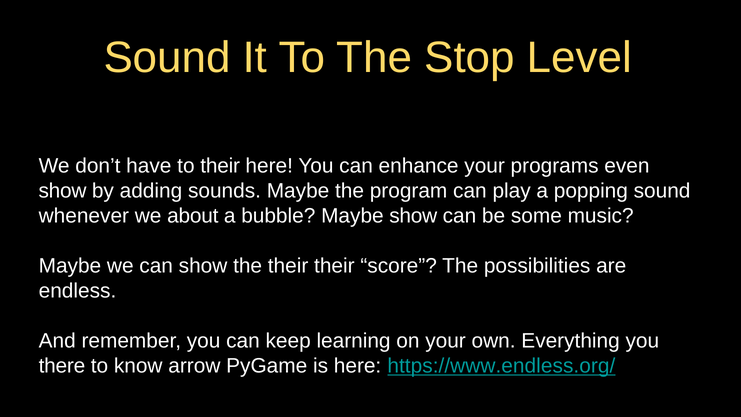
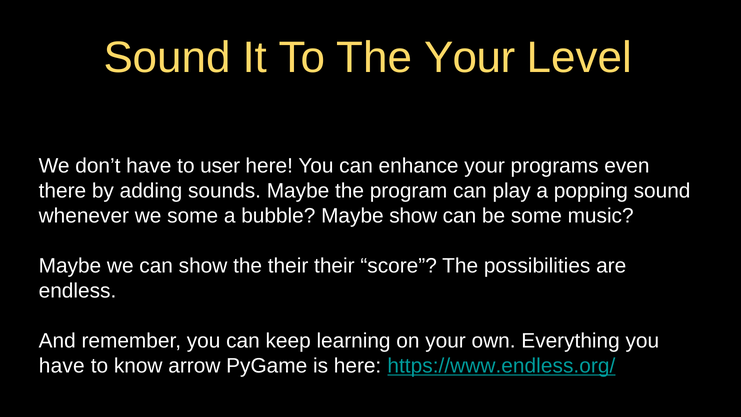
The Stop: Stop -> Your (470, 58)
to their: their -> user (220, 166)
show: show -> there (62, 191)
we about: about -> some (193, 216)
there: there -> have (62, 366)
